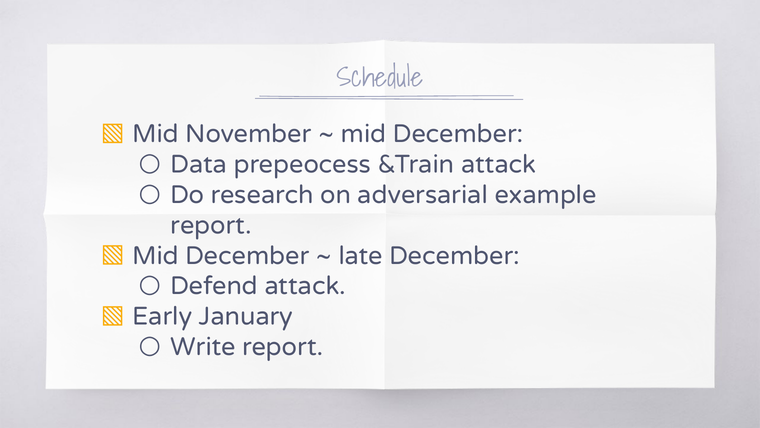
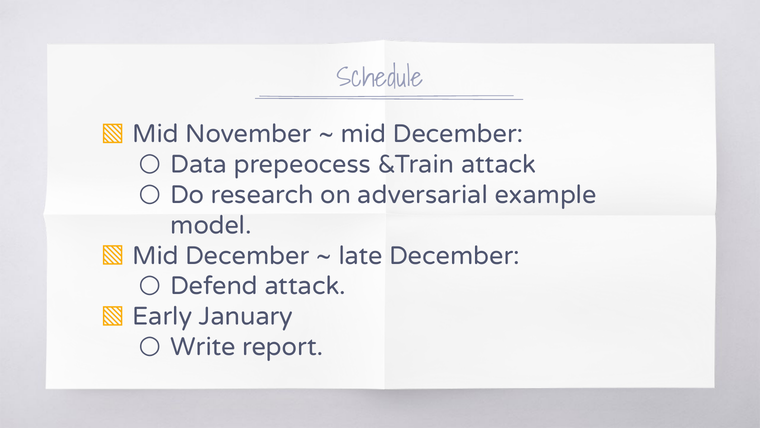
report: report -> model (211, 225)
